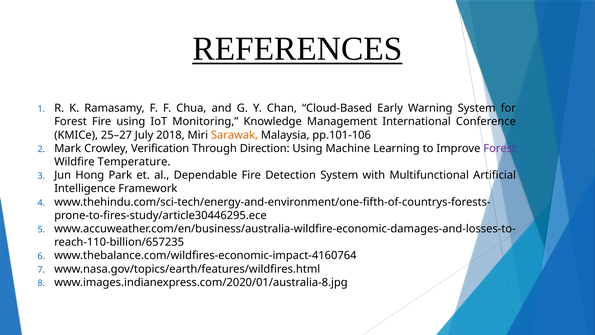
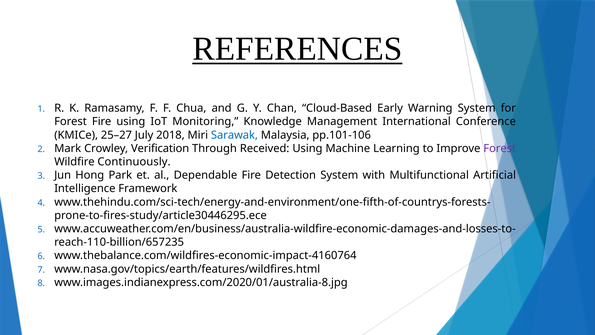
Sarawak colour: orange -> blue (234, 135)
Direction: Direction -> Received (265, 148)
Temperature: Temperature -> Continuously (134, 162)
